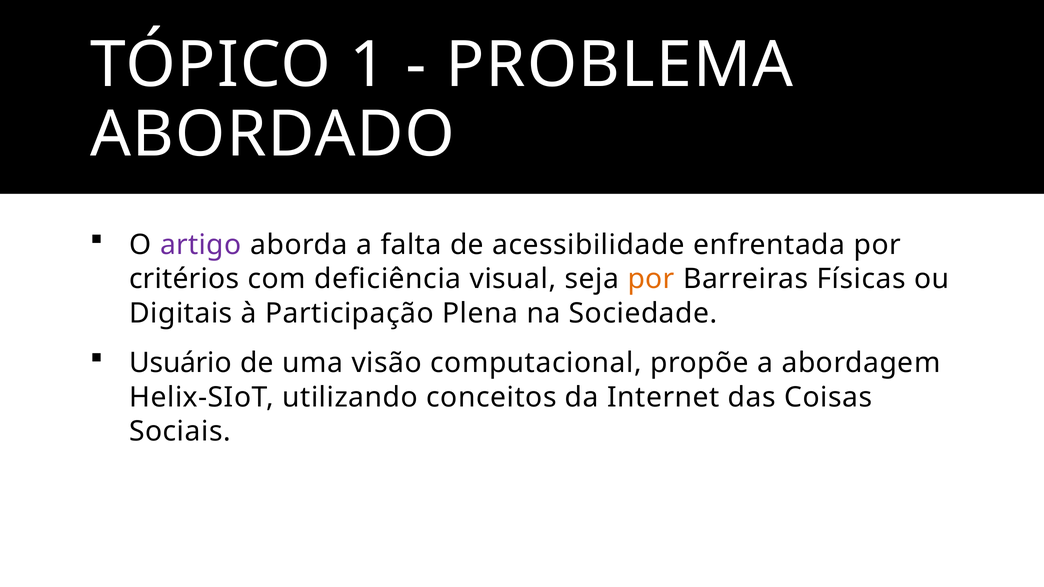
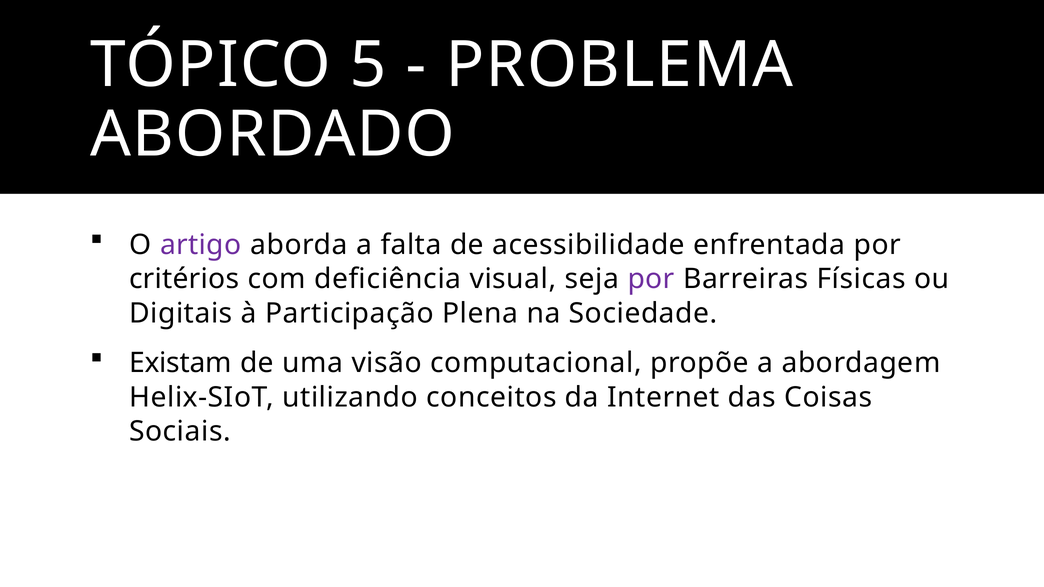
1: 1 -> 5 (368, 65)
por colour: orange -> purple (651, 279)
Usuário: Usuário -> Existam (180, 363)
